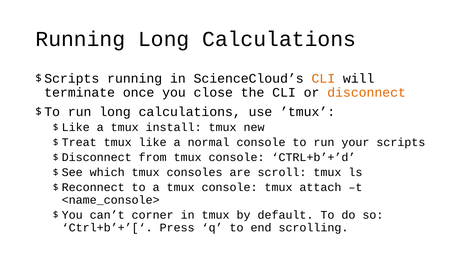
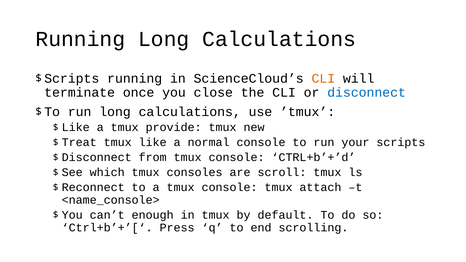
disconnect colour: orange -> blue (367, 93)
install: install -> provide (174, 128)
corner: corner -> enough (153, 215)
